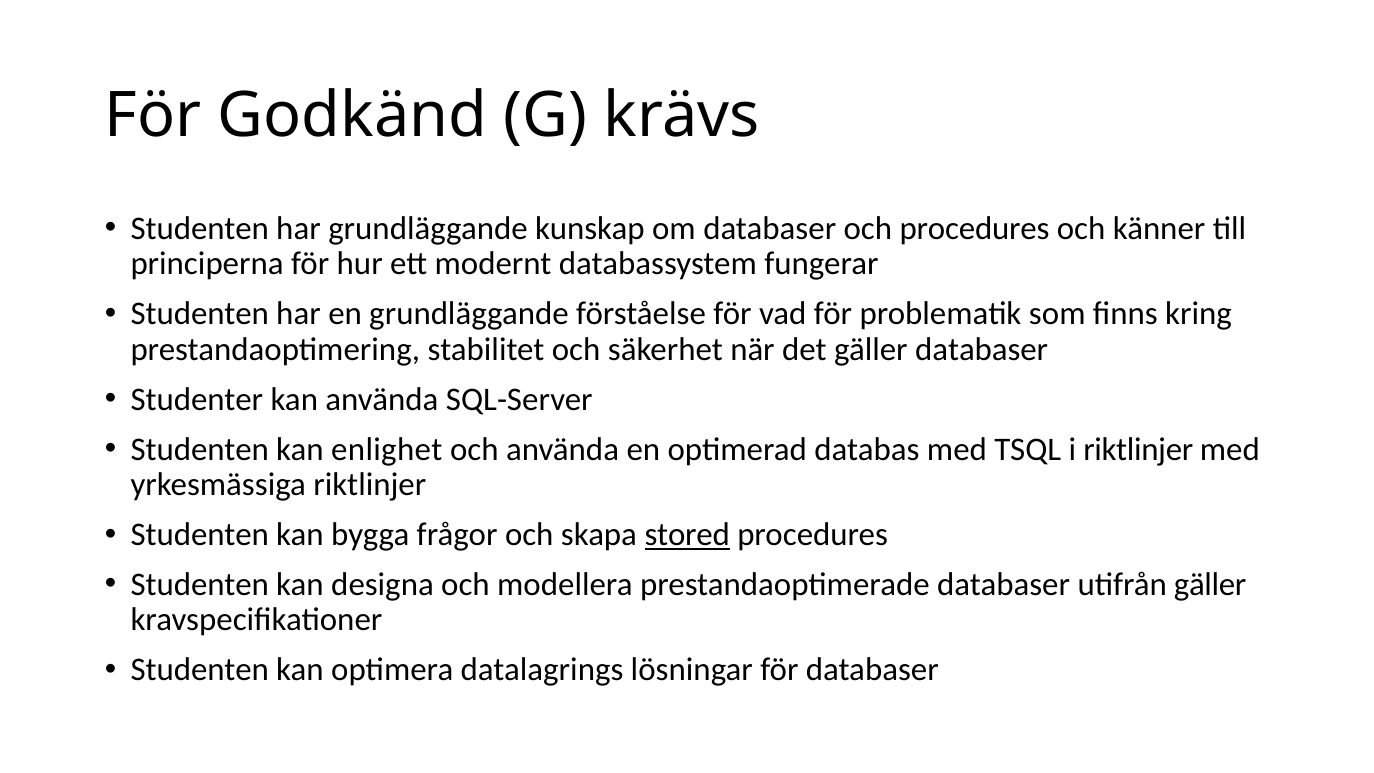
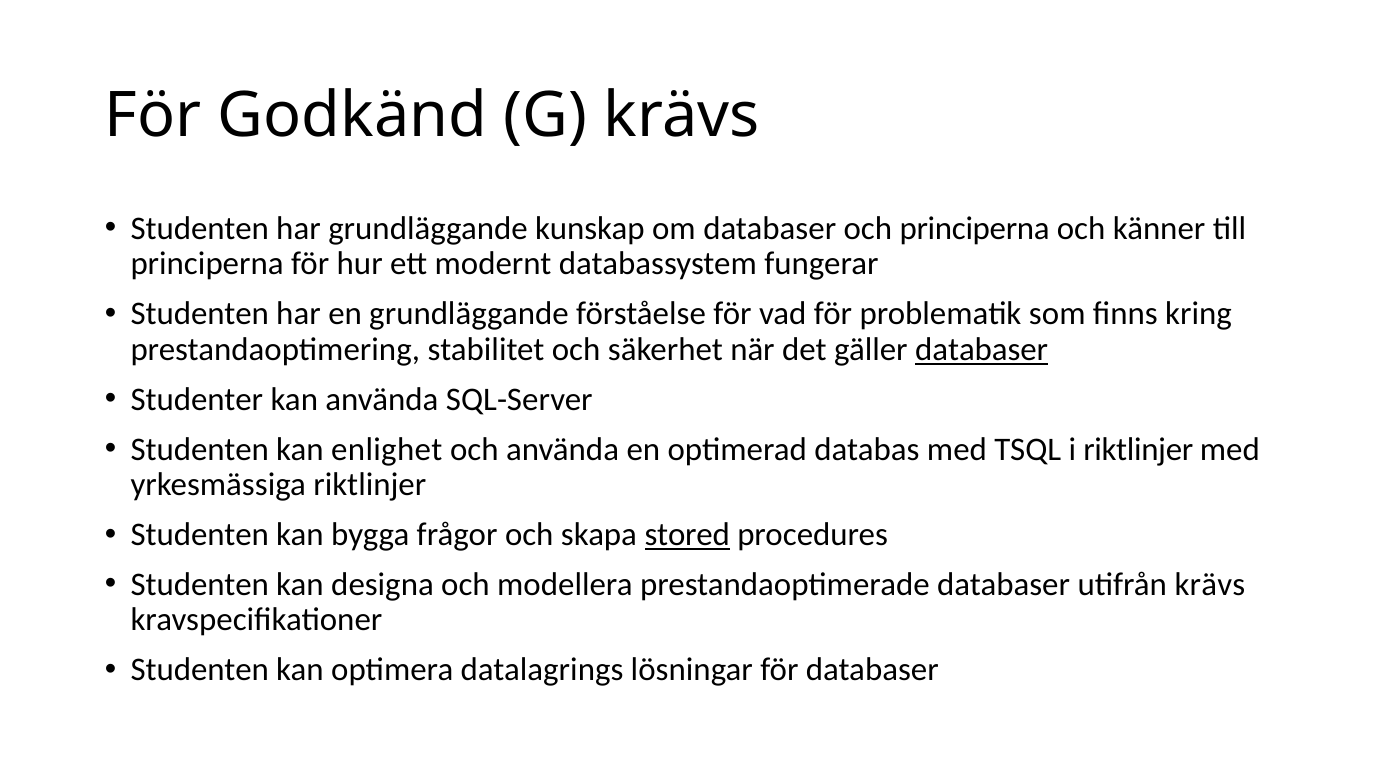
och procedures: procedures -> principerna (975, 228)
databaser underline: none -> present (982, 349)
utifrån gäller: gäller -> krävs (1210, 584)
